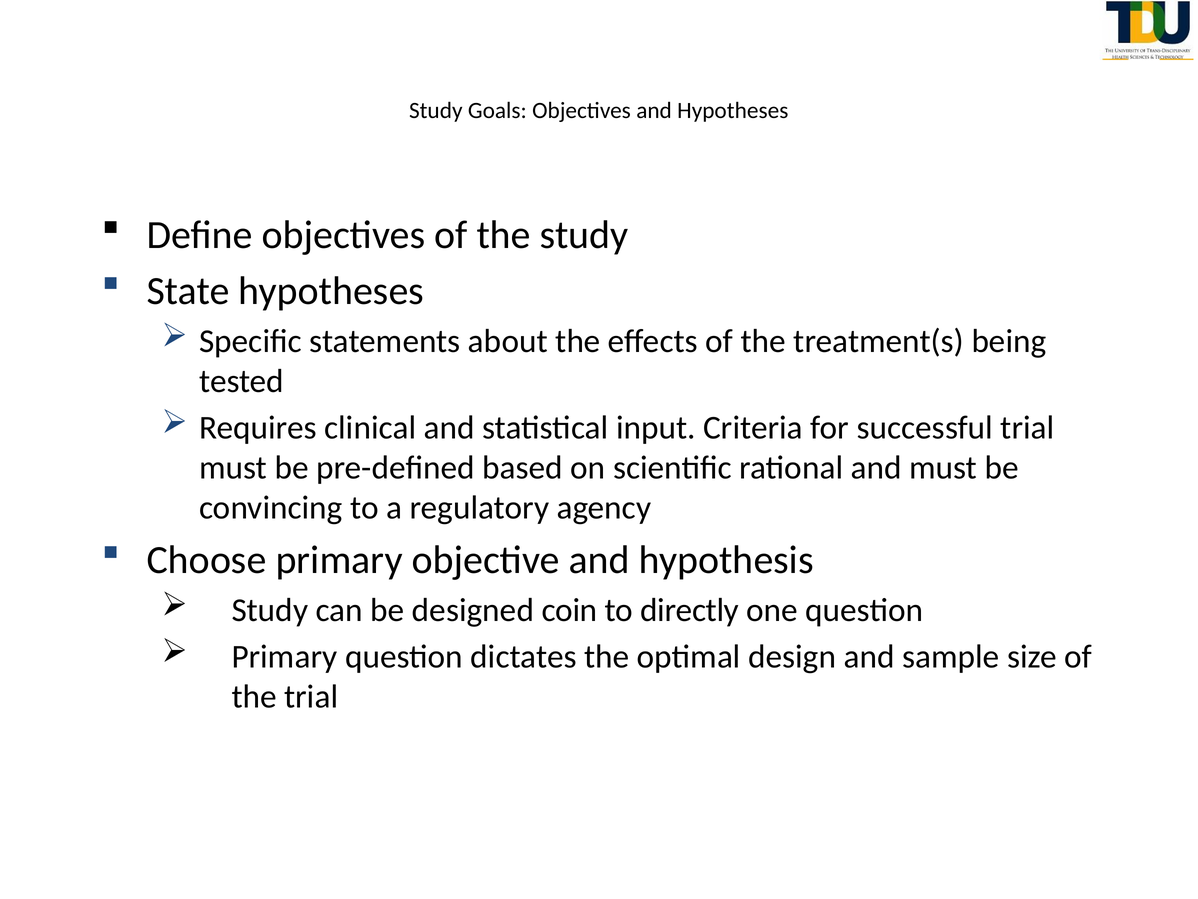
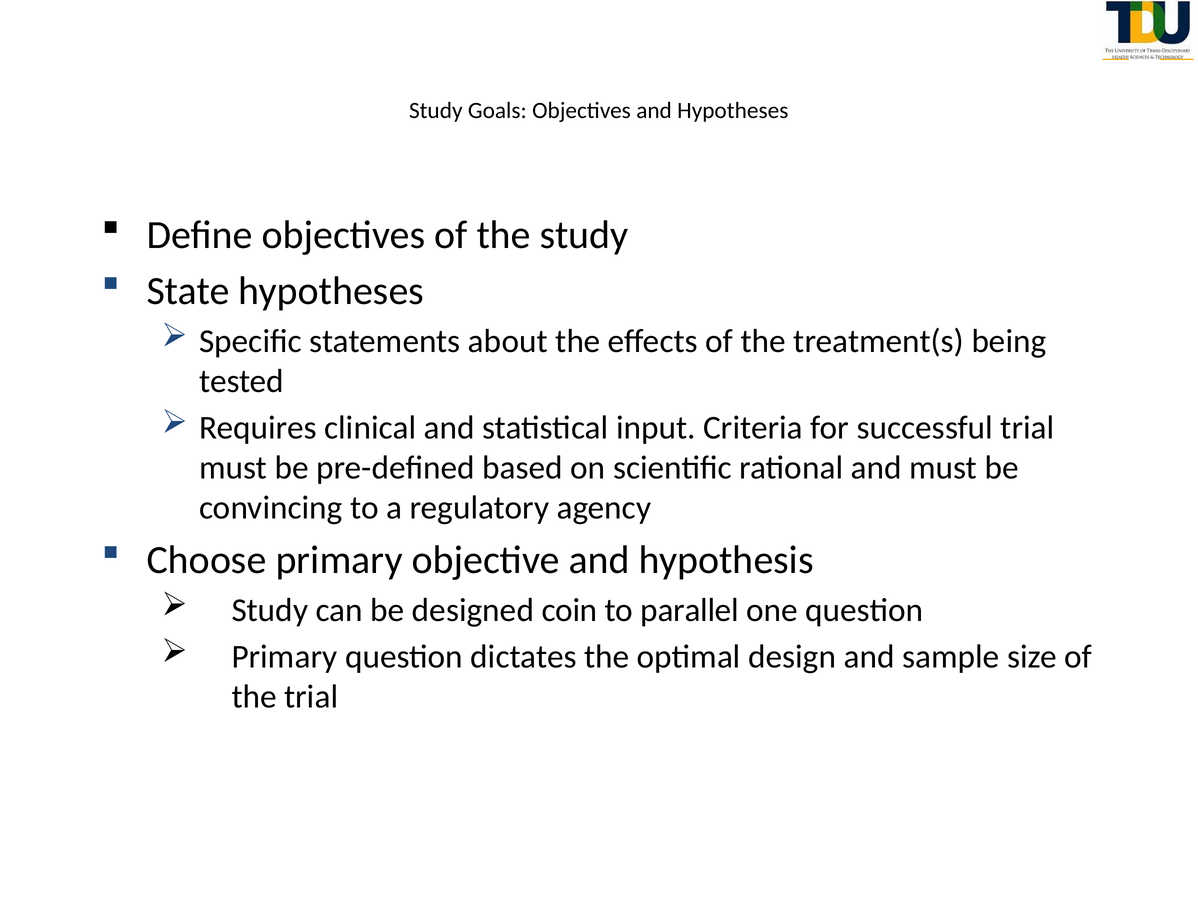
directly: directly -> parallel (690, 610)
